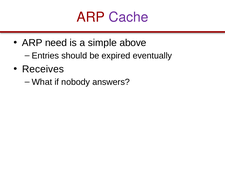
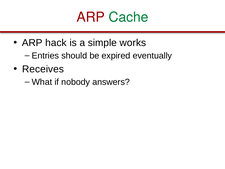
Cache colour: purple -> green (128, 17)
need: need -> hack (56, 43)
above: above -> works (133, 43)
